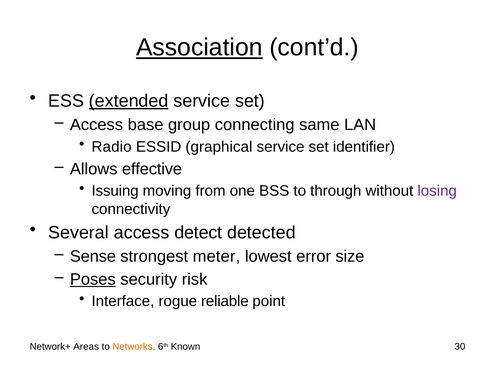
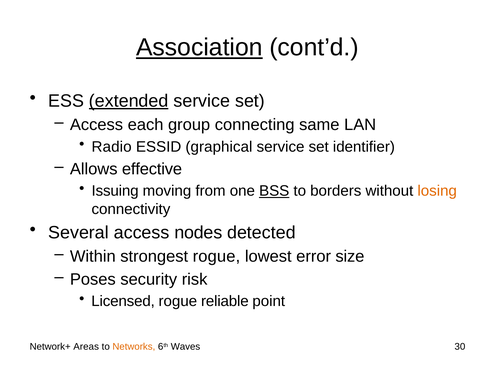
base: base -> each (146, 125)
BSS underline: none -> present (274, 191)
through: through -> borders (336, 191)
losing colour: purple -> orange (437, 191)
detect: detect -> nodes (198, 233)
Sense: Sense -> Within (93, 257)
strongest meter: meter -> rogue (216, 257)
Poses underline: present -> none (93, 280)
Interface: Interface -> Licensed (123, 302)
Known: Known -> Waves (185, 347)
